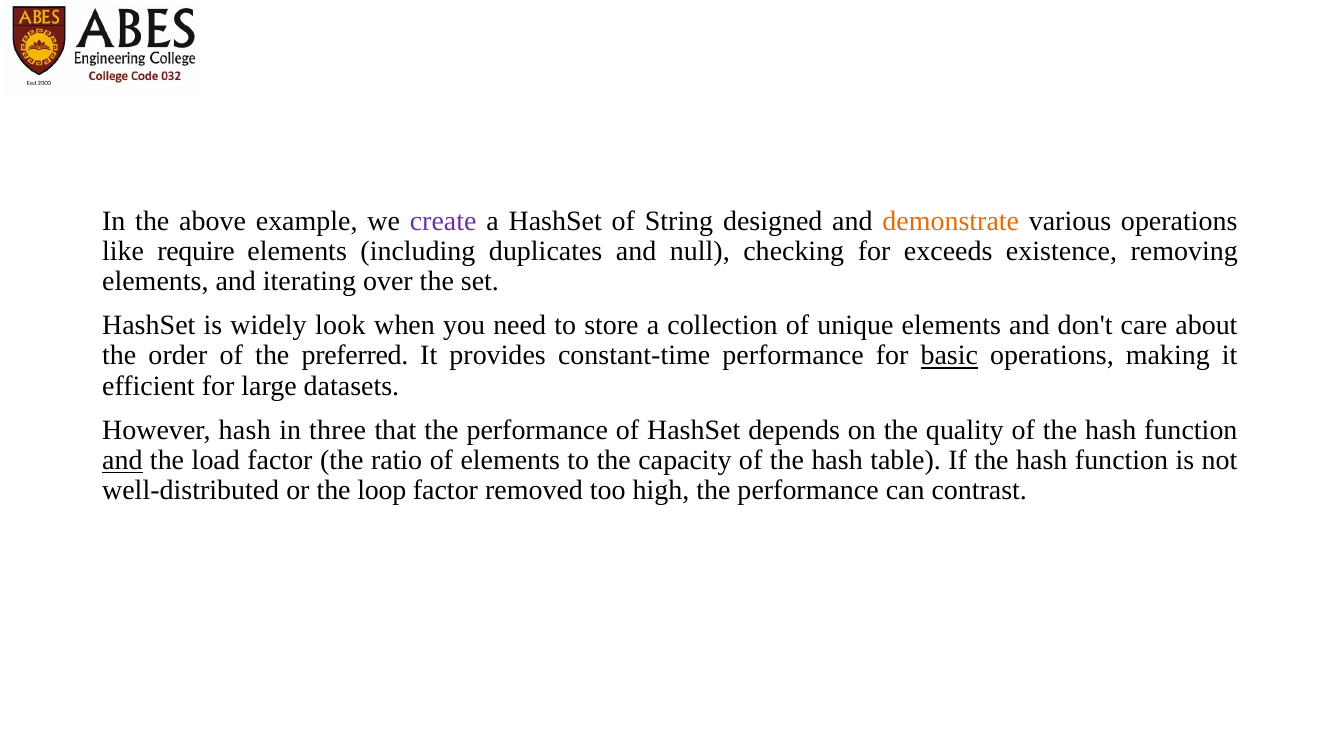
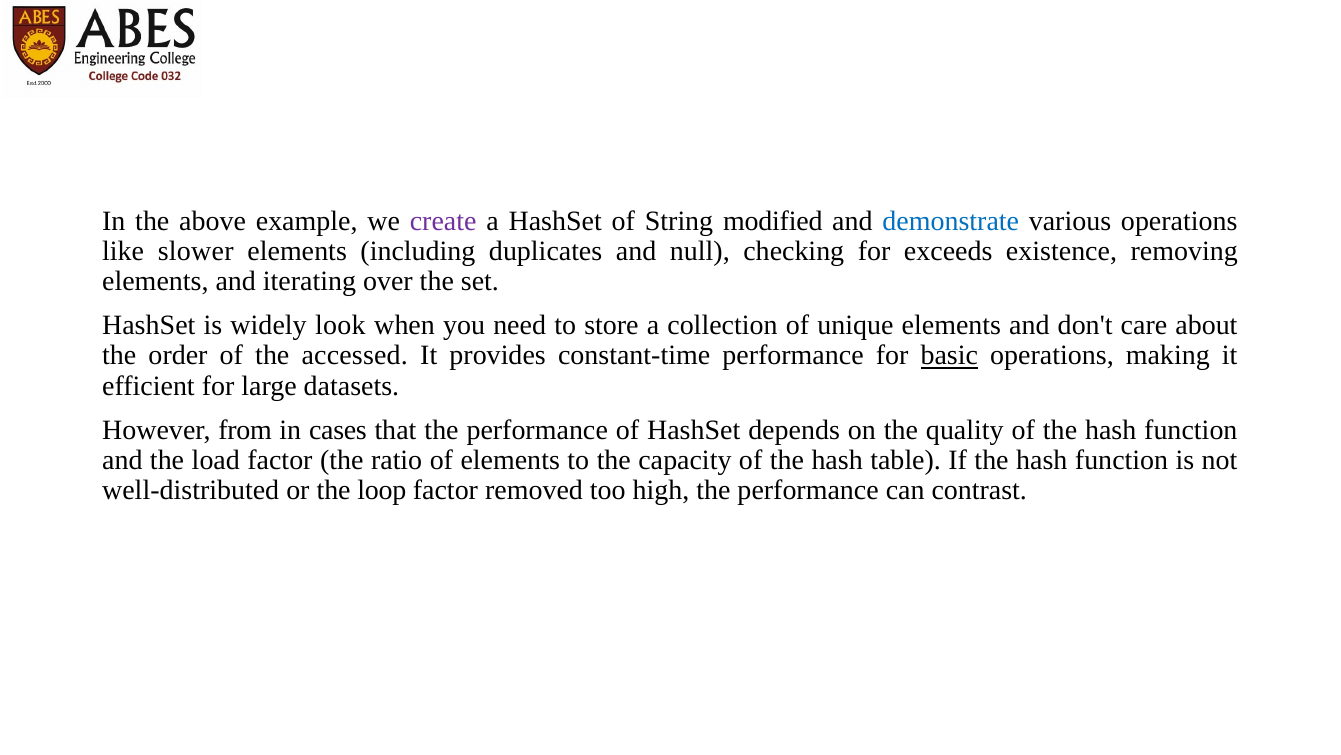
designed: designed -> modified (773, 221)
demonstrate colour: orange -> blue (951, 221)
require: require -> slower (196, 251)
preferred: preferred -> accessed (355, 355)
However hash: hash -> from (245, 430)
three: three -> cases (338, 430)
and underline: present -> none (122, 460)
